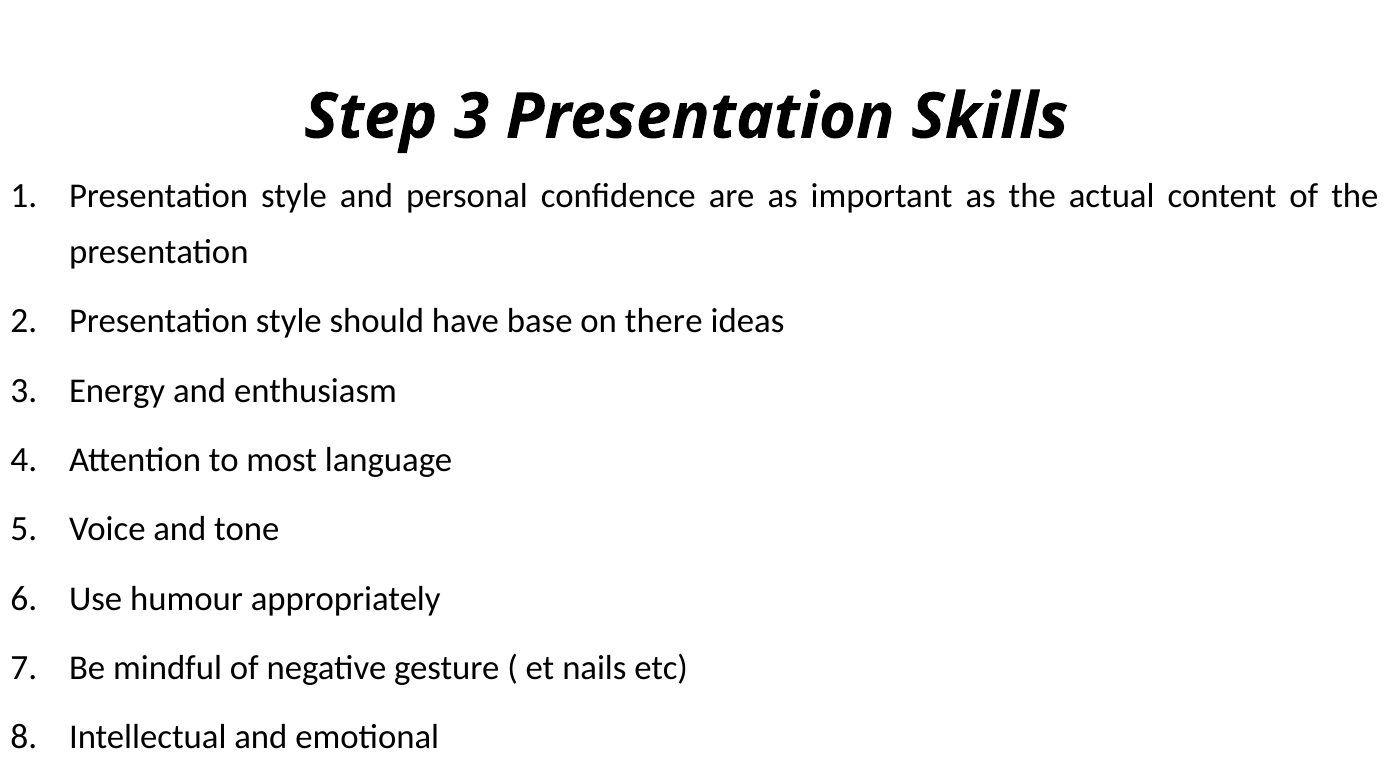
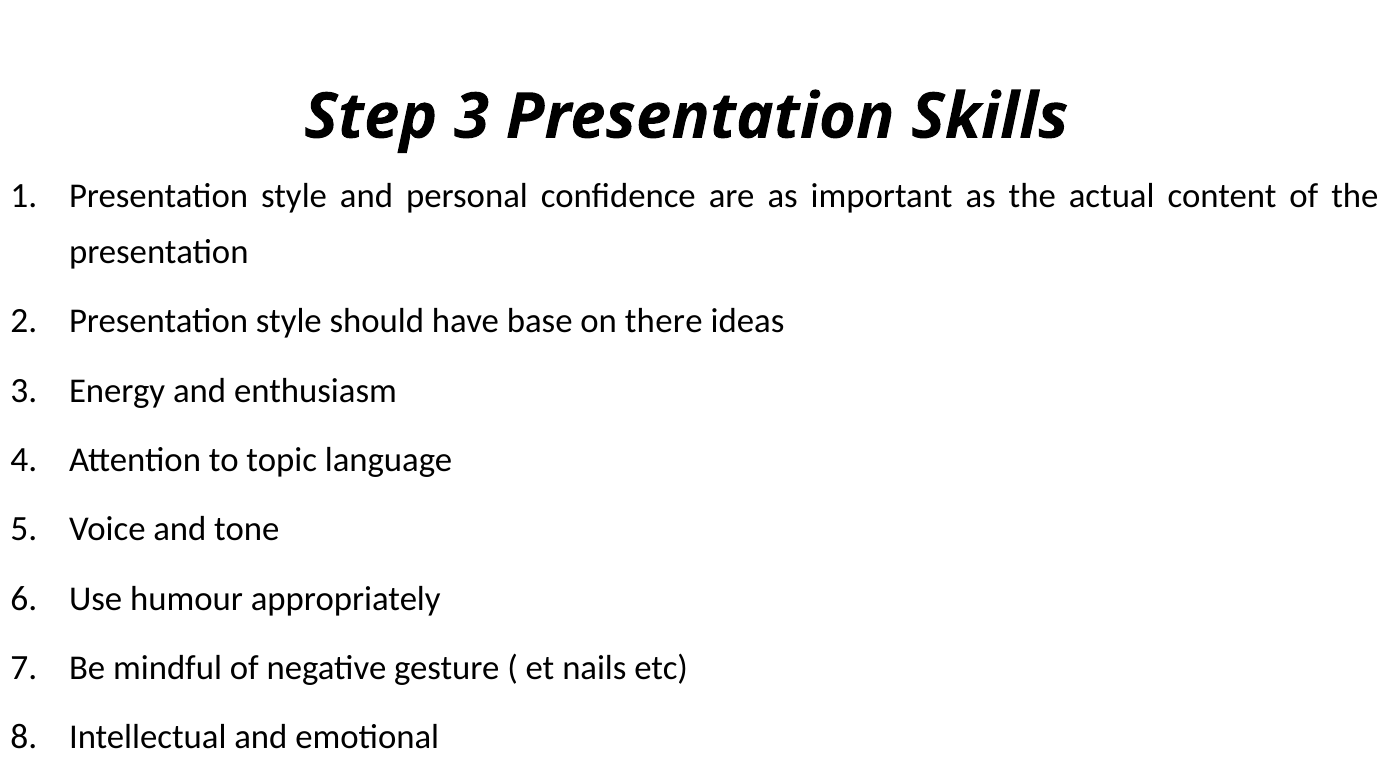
most: most -> topic (282, 460)
